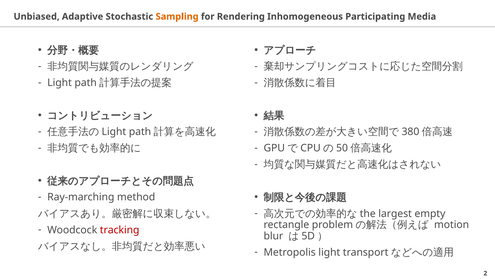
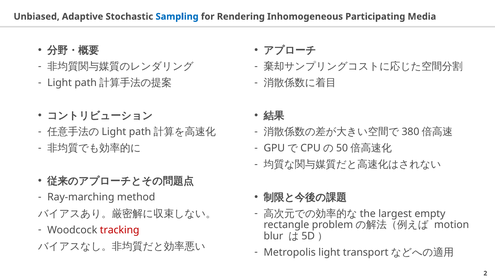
Sampling colour: orange -> blue (177, 17)
